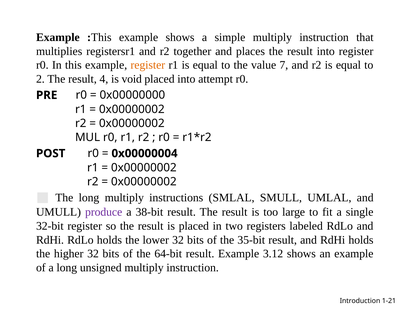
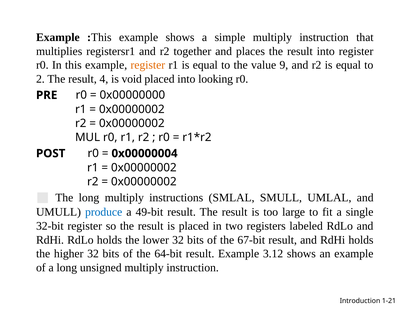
7: 7 -> 9 (284, 65)
attempt: attempt -> looking (216, 79)
produce colour: purple -> blue (104, 212)
38-bit: 38-bit -> 49-bit (149, 212)
35-bit: 35-bit -> 67-bit (251, 239)
